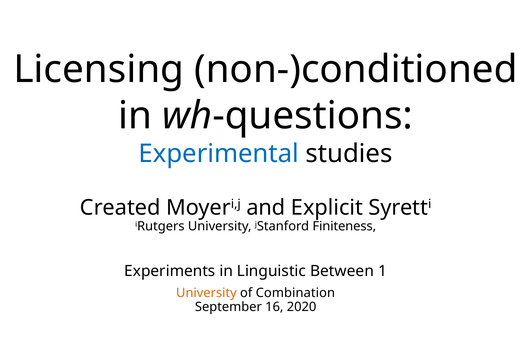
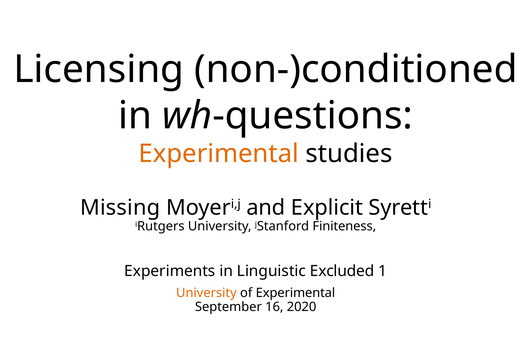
Experimental colour: blue -> orange (219, 154)
Created: Created -> Missing (120, 207)
Between: Between -> Excluded (342, 271)
of Combination: Combination -> Experimental (295, 293)
